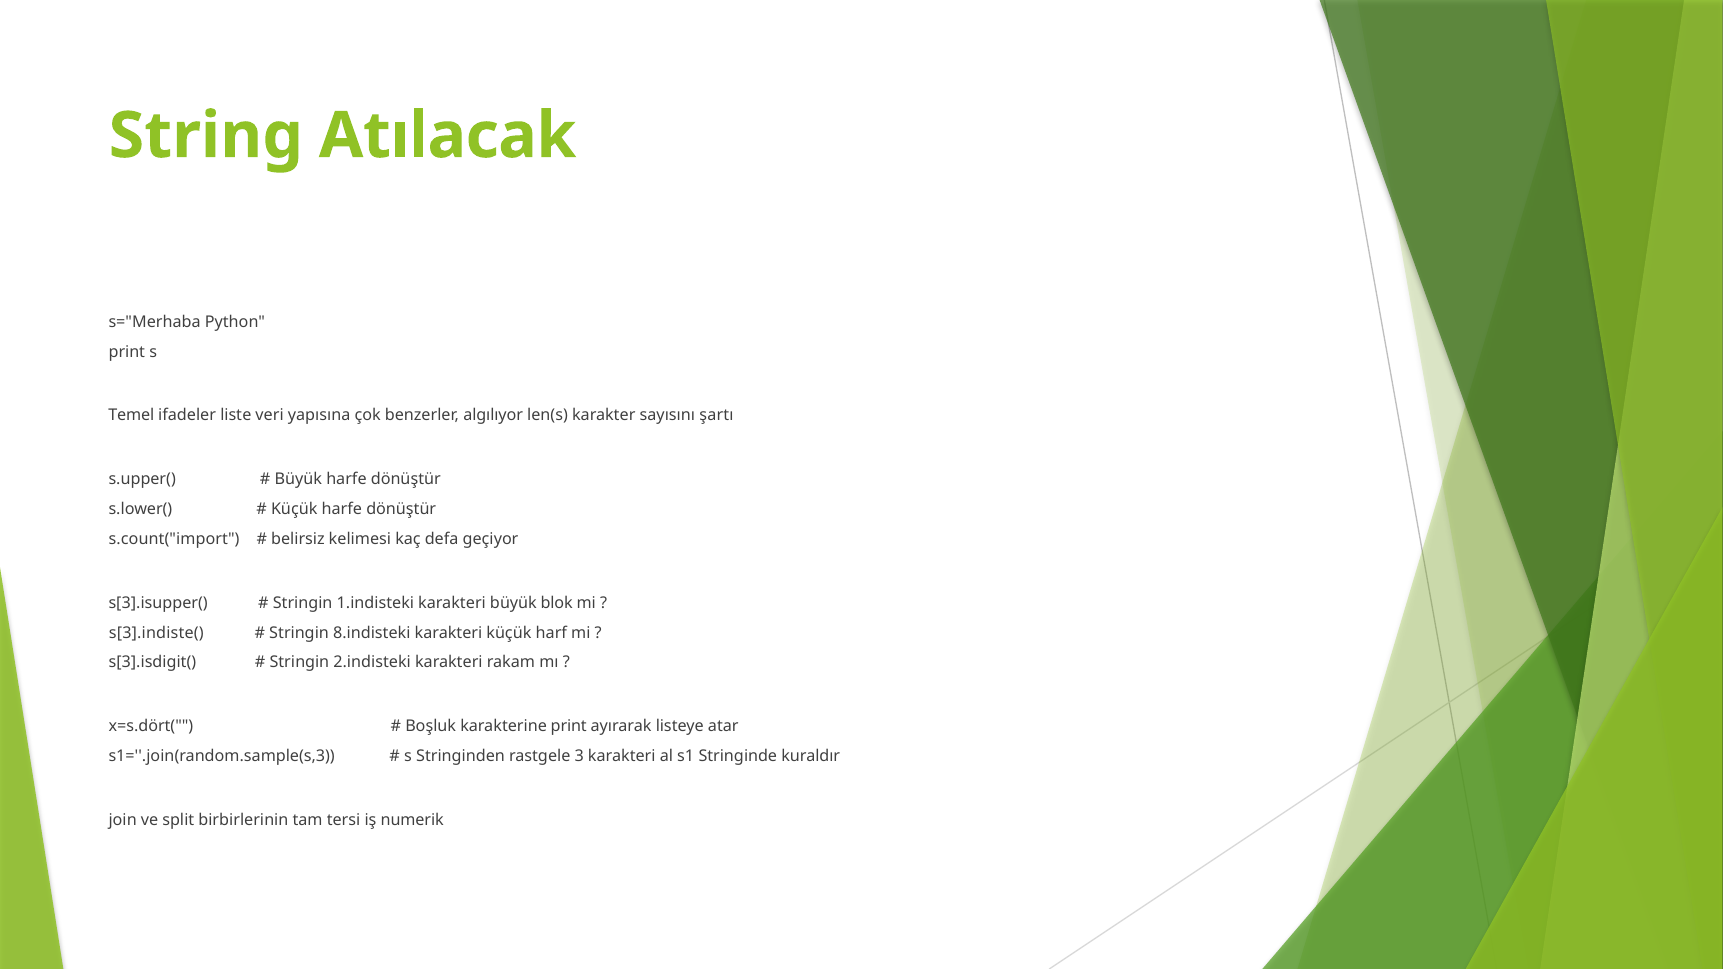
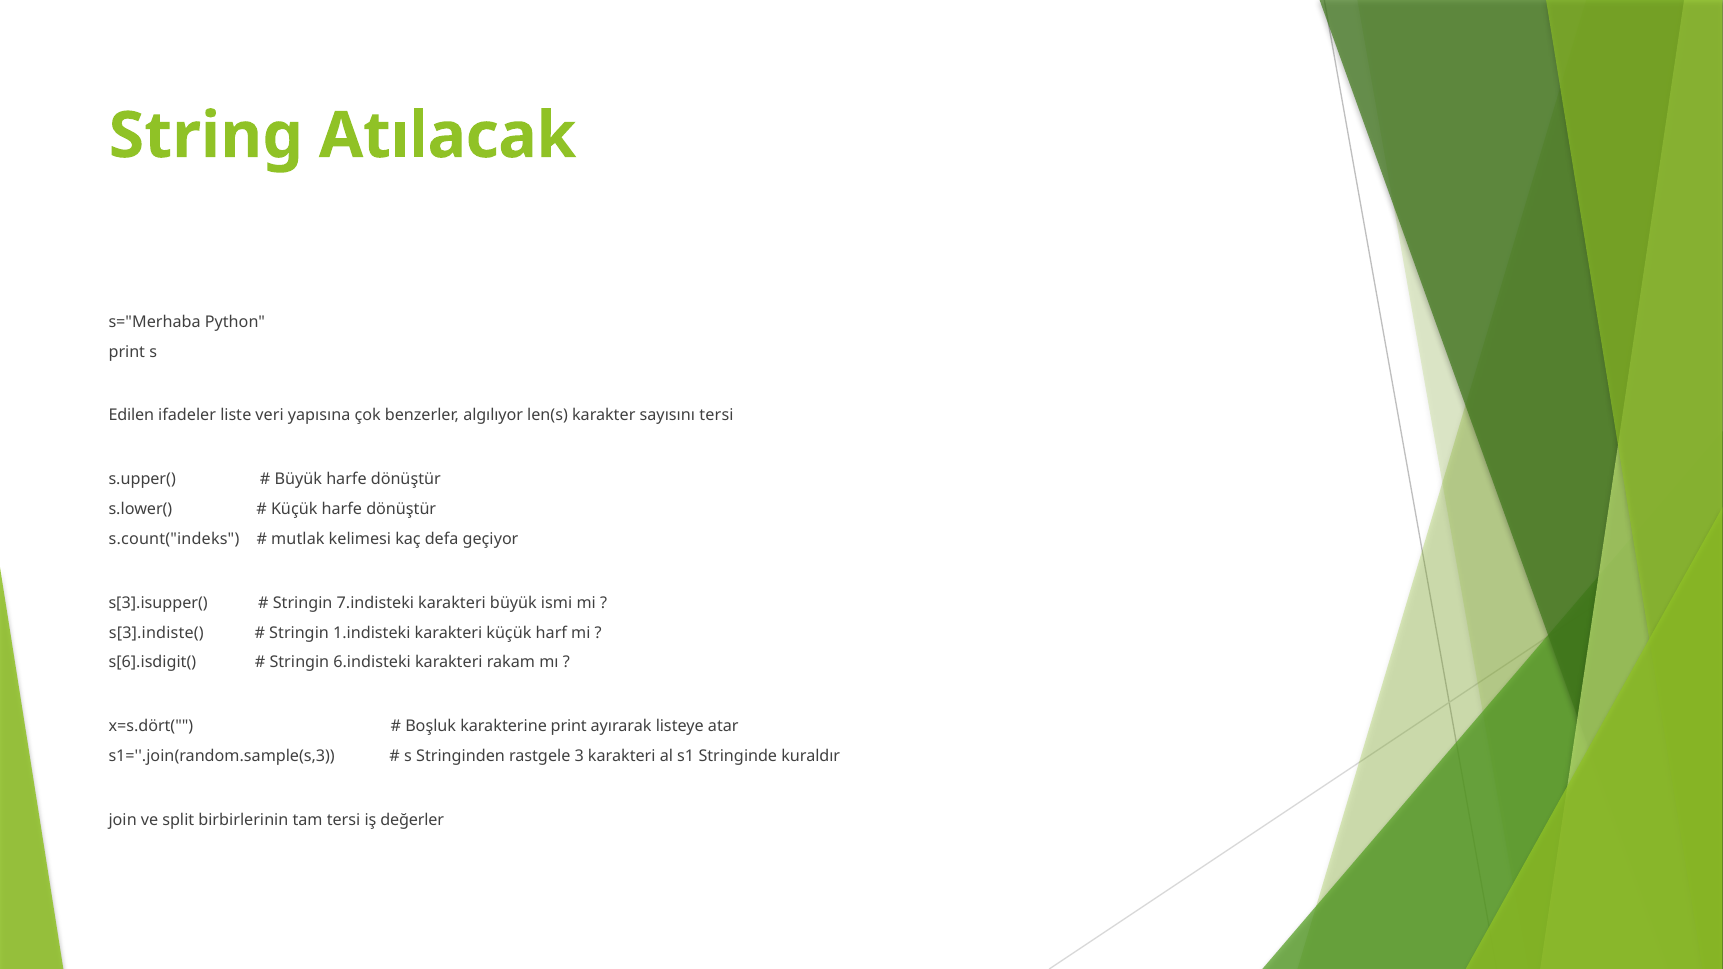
Temel: Temel -> Edilen (131, 416)
sayısını şartı: şartı -> tersi (716, 416)
s.count("import: s.count("import -> s.count("indeks (174, 539)
belirsiz: belirsiz -> mutlak (298, 539)
1.indisteki: 1.indisteki -> 7.indisteki (375, 603)
blok: blok -> ismi (557, 603)
8.indisteki: 8.indisteki -> 1.indisteki (372, 633)
s[3].isdigit(: s[3].isdigit( -> s[6].isdigit( (152, 663)
2.indisteki: 2.indisteki -> 6.indisteki (372, 663)
numerik: numerik -> değerler (412, 820)
